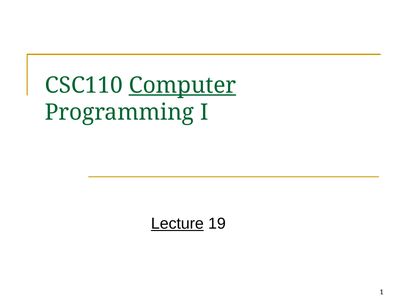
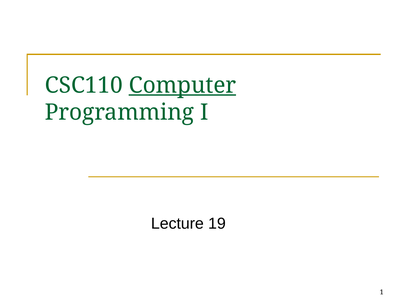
Lecture underline: present -> none (177, 224)
